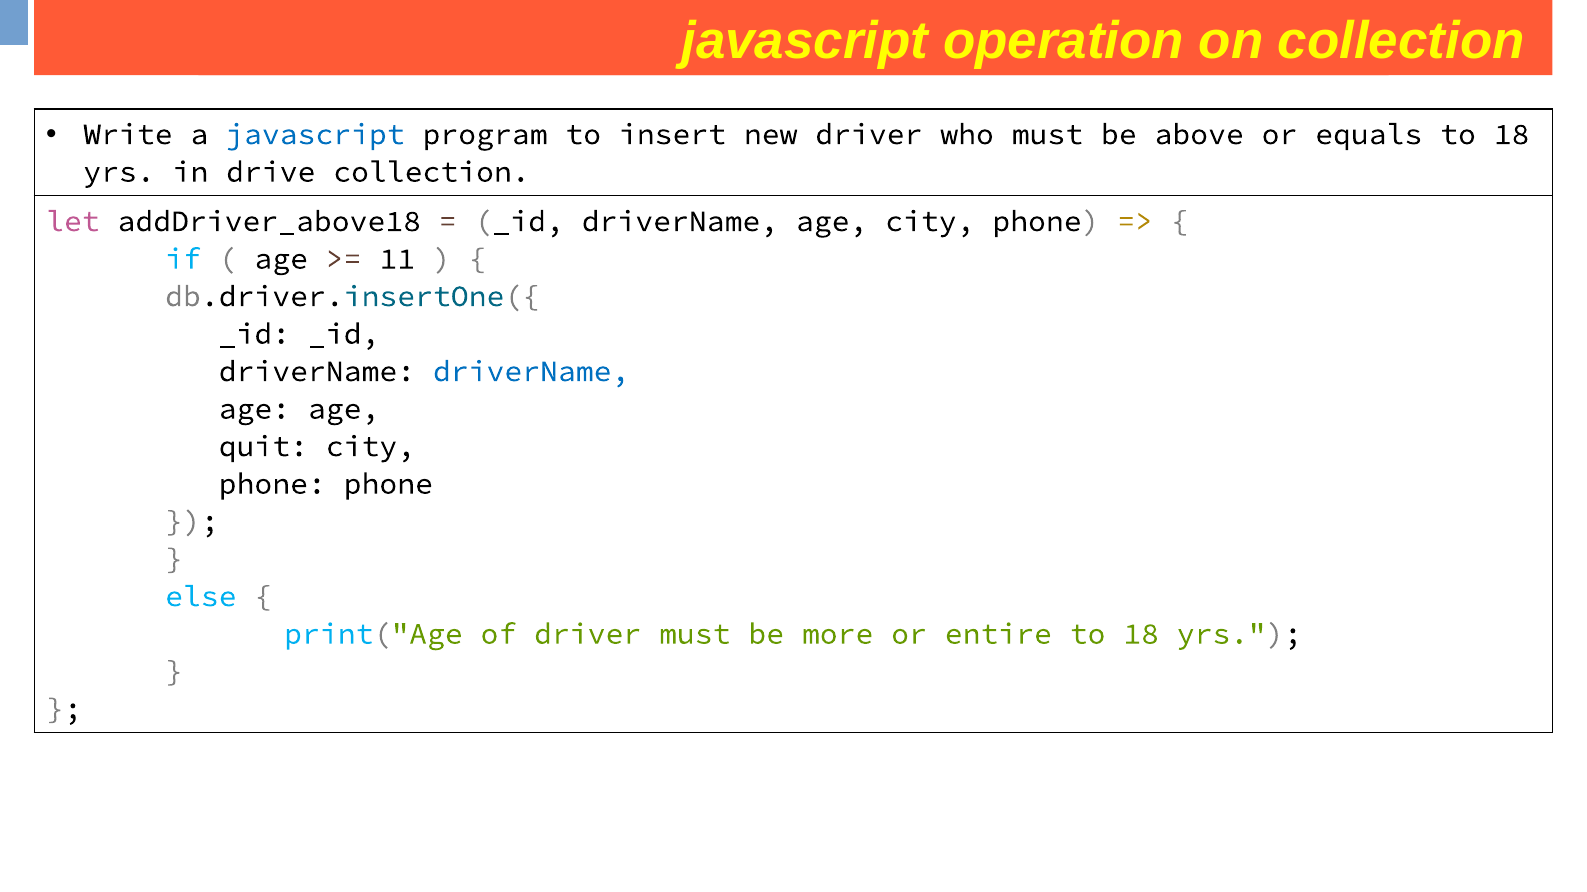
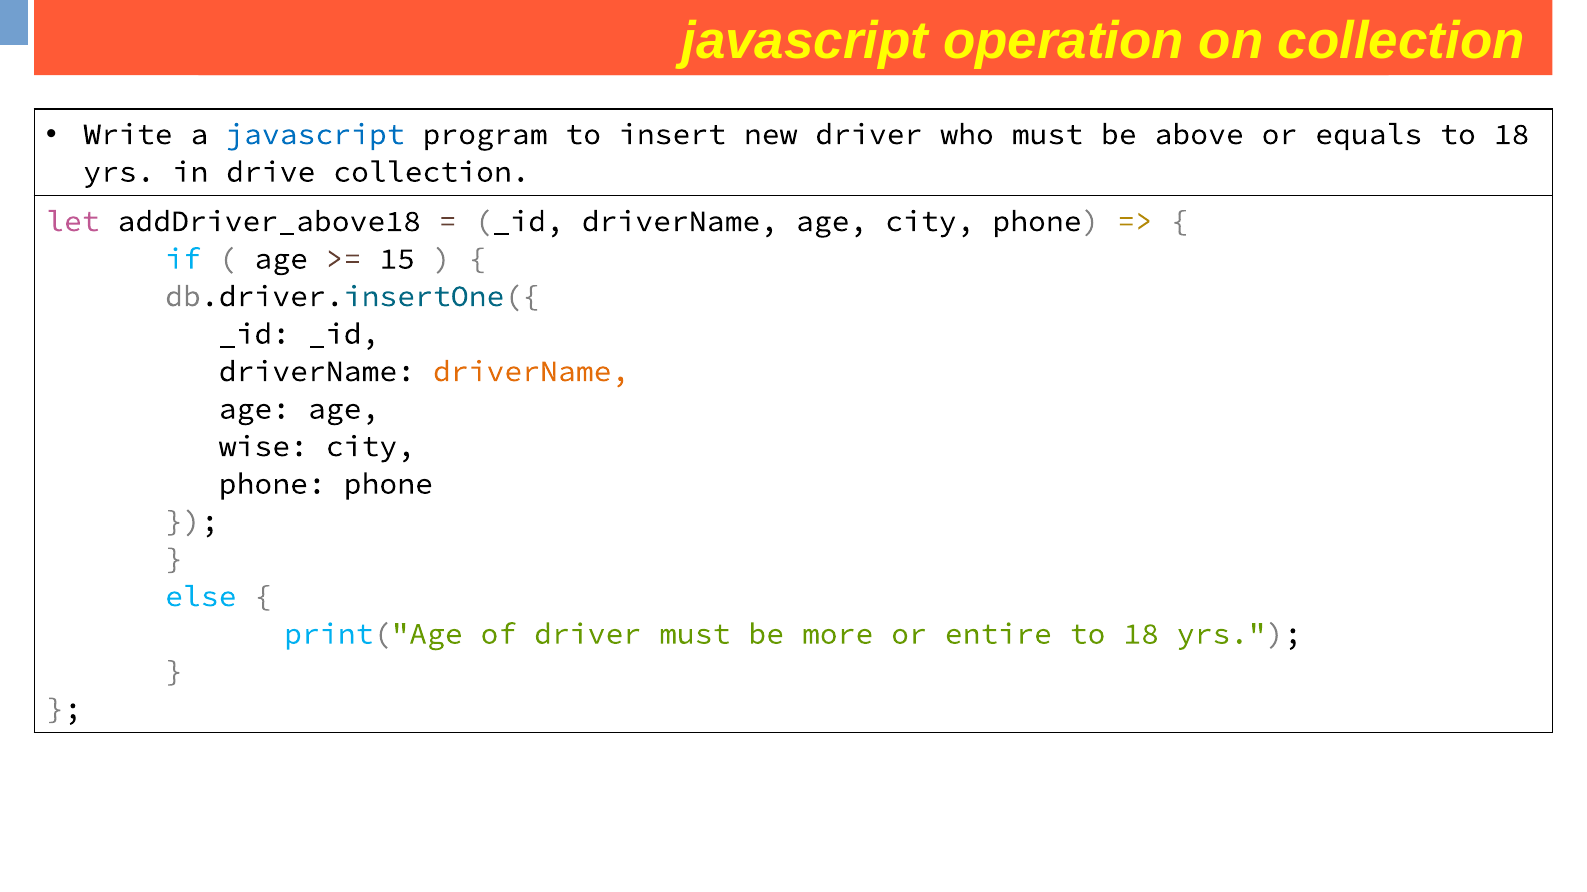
11: 11 -> 15 (397, 259)
driverName colour: blue -> orange (531, 372)
quit: quit -> wise (263, 447)
